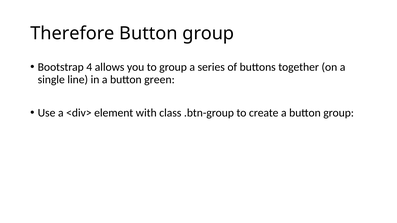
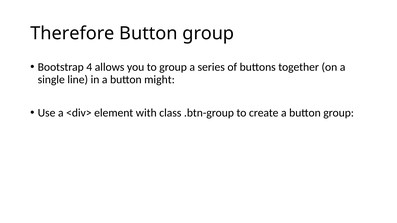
green: green -> might (160, 80)
